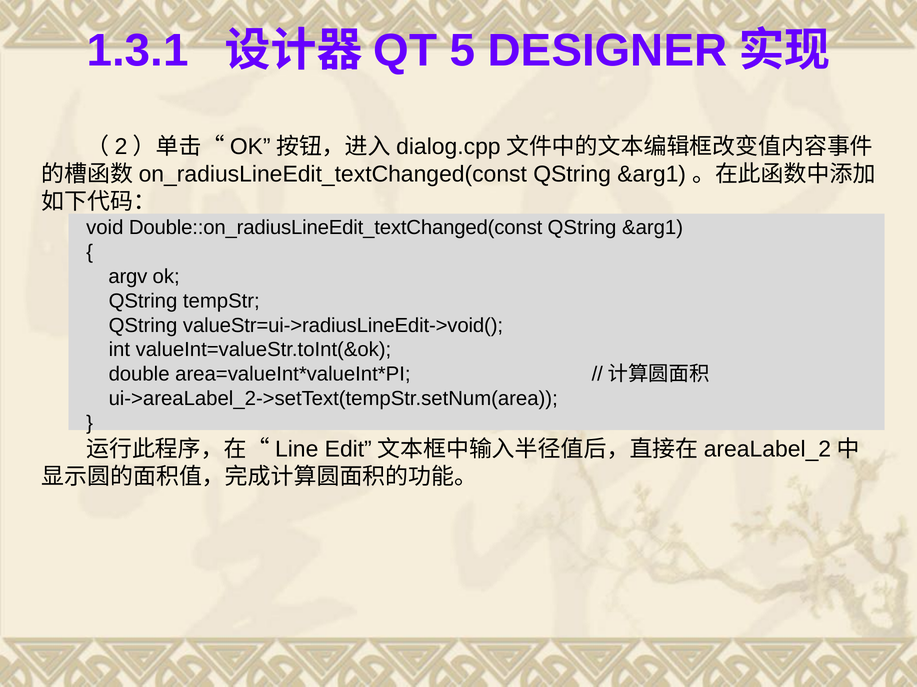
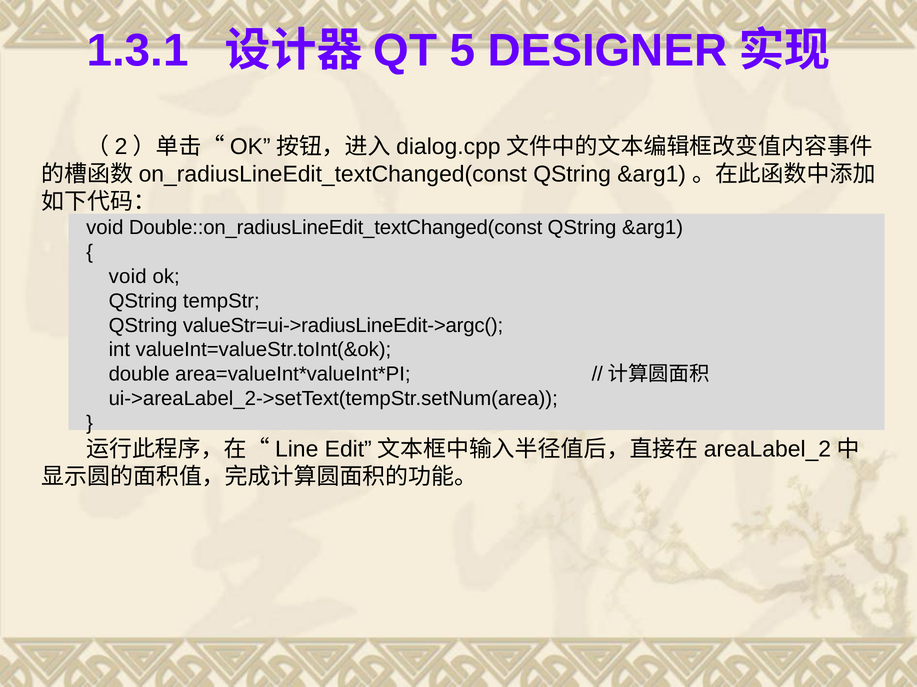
argv: argv -> void (128, 277)
valueStr=ui->radiusLineEdit->void(: valueStr=ui->radiusLineEdit->void( -> valueStr=ui->radiusLineEdit->argc( (343, 326)
